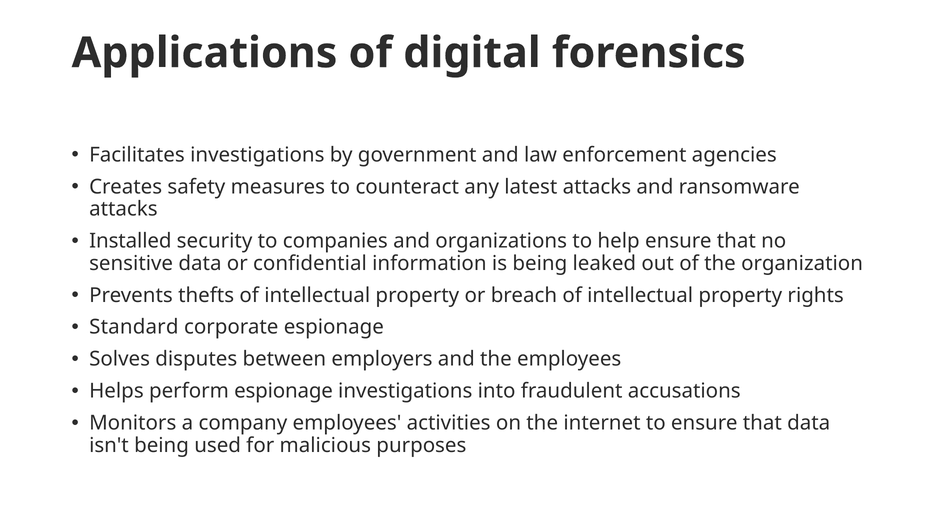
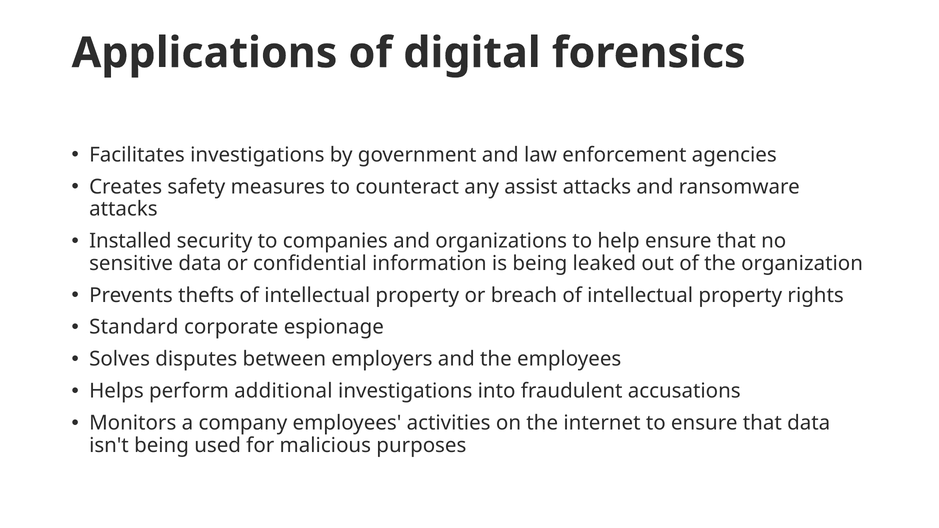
latest: latest -> assist (531, 187)
perform espionage: espionage -> additional (283, 391)
